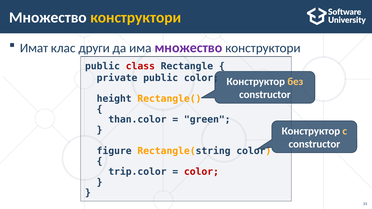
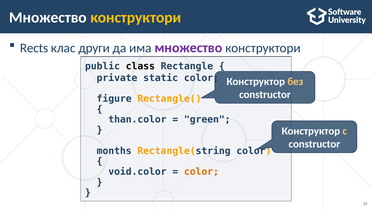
Имат: Имат -> Rects (34, 48)
class colour: red -> black (140, 66)
private public: public -> static (161, 78)
height: height -> figure (114, 99)
figure: figure -> months (114, 151)
trip.color: trip.color -> void.color (137, 172)
color colour: red -> orange (201, 172)
